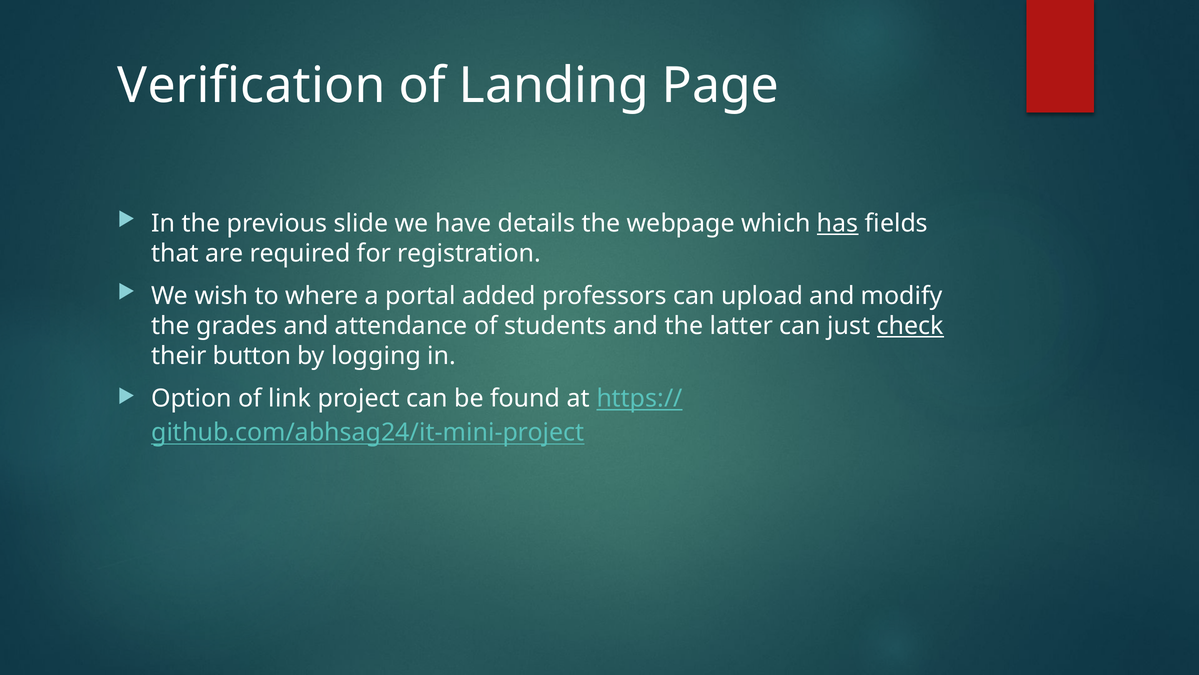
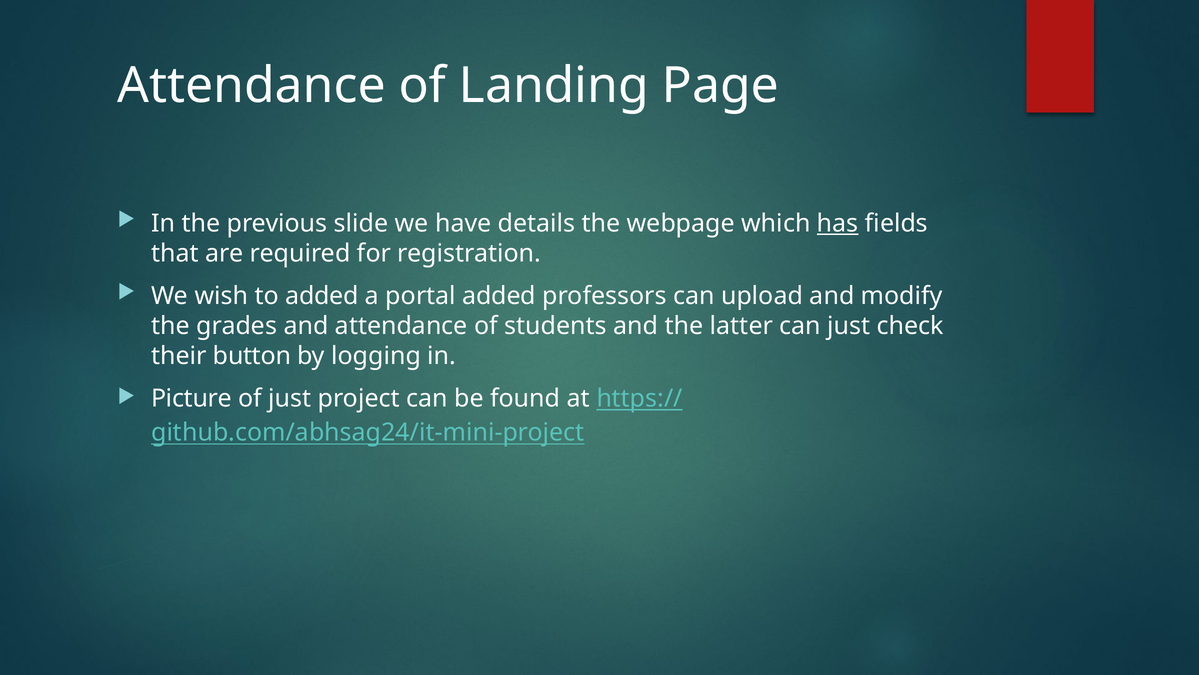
Verification: Verification -> Attendance (252, 85)
to where: where -> added (322, 296)
check underline: present -> none (910, 326)
Option: Option -> Picture (192, 398)
of link: link -> just (290, 398)
